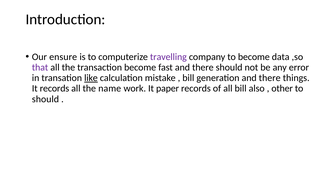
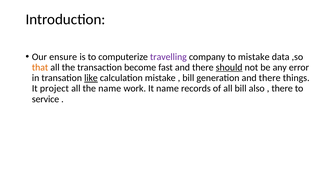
to become: become -> mistake (254, 57)
that colour: purple -> orange (40, 67)
should underline: none -> present (229, 67)
It records: records -> project (54, 88)
It paper: paper -> name (167, 88)
other: other -> there (282, 88)
should: should -> service (46, 99)
